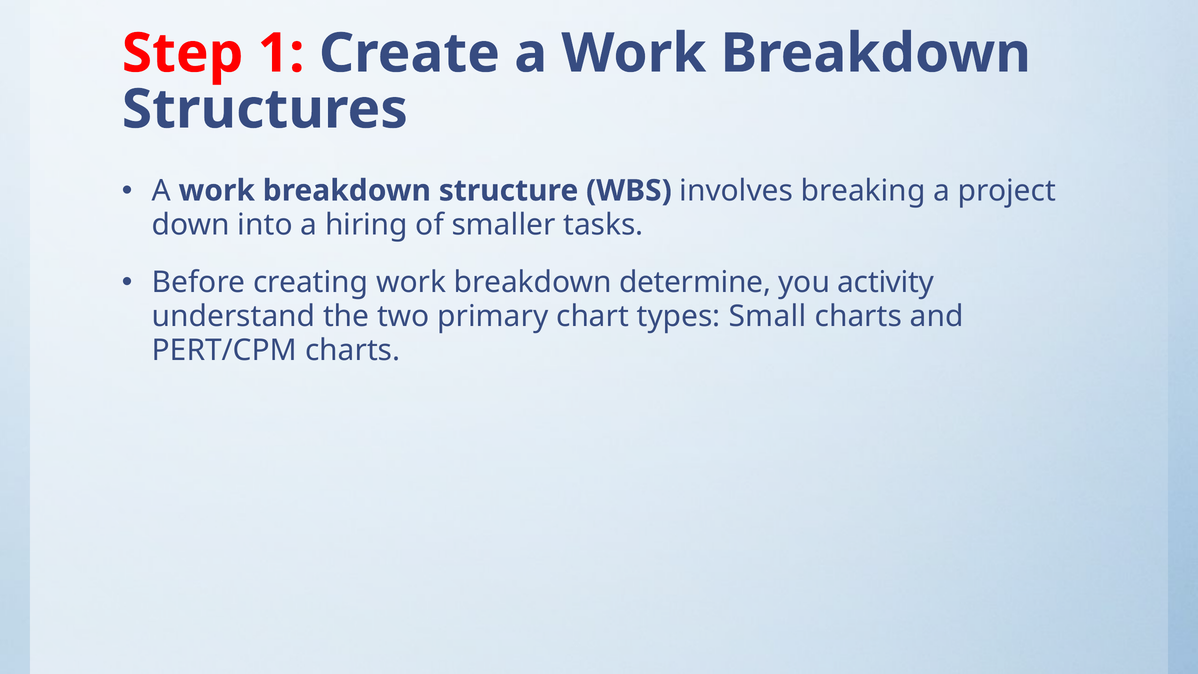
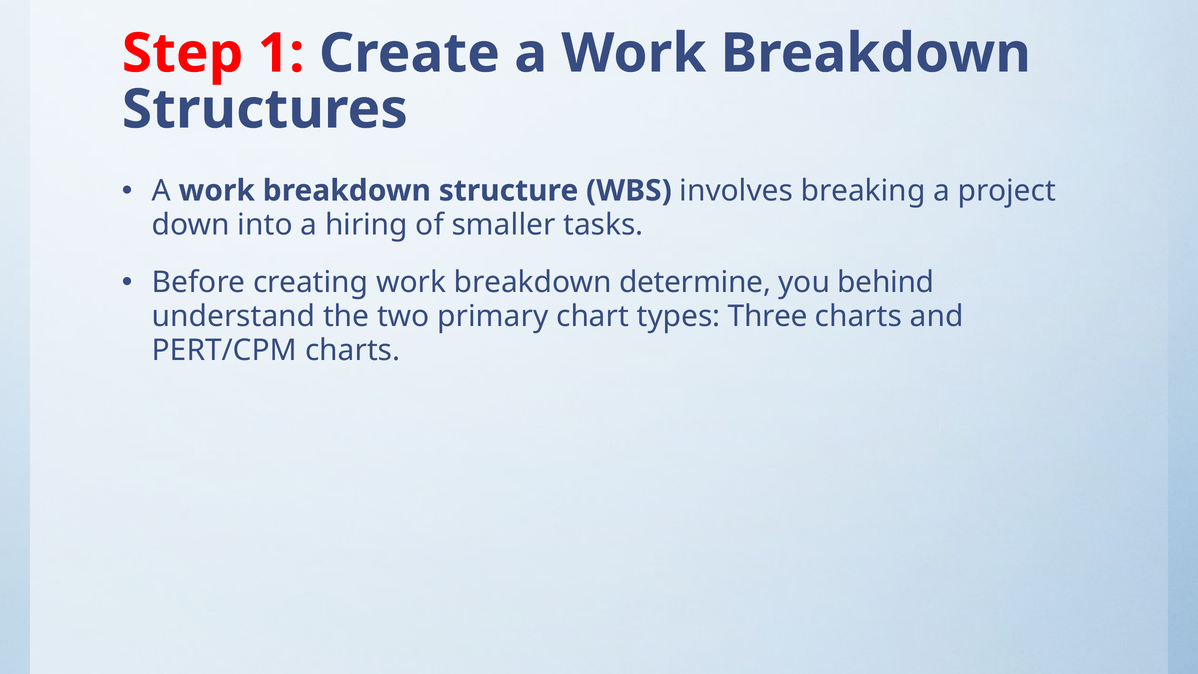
activity: activity -> behind (886, 282)
Small: Small -> Three (768, 316)
